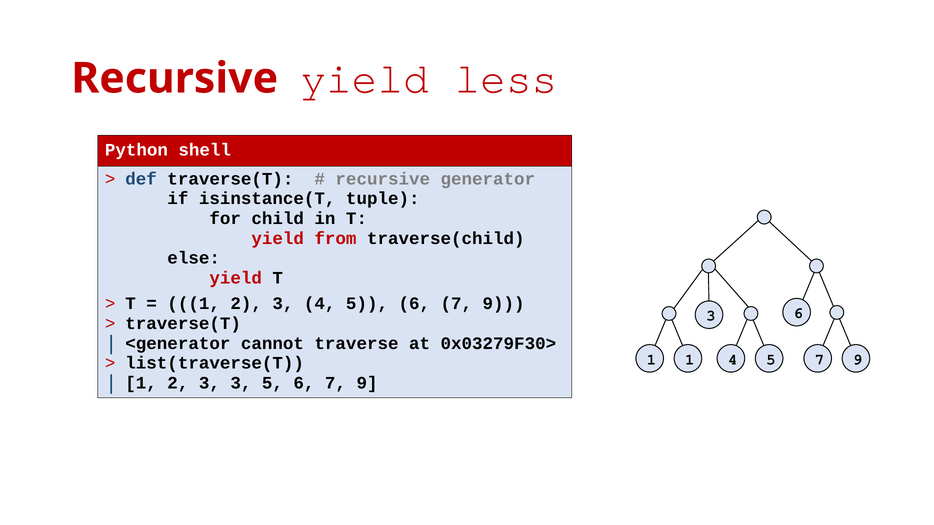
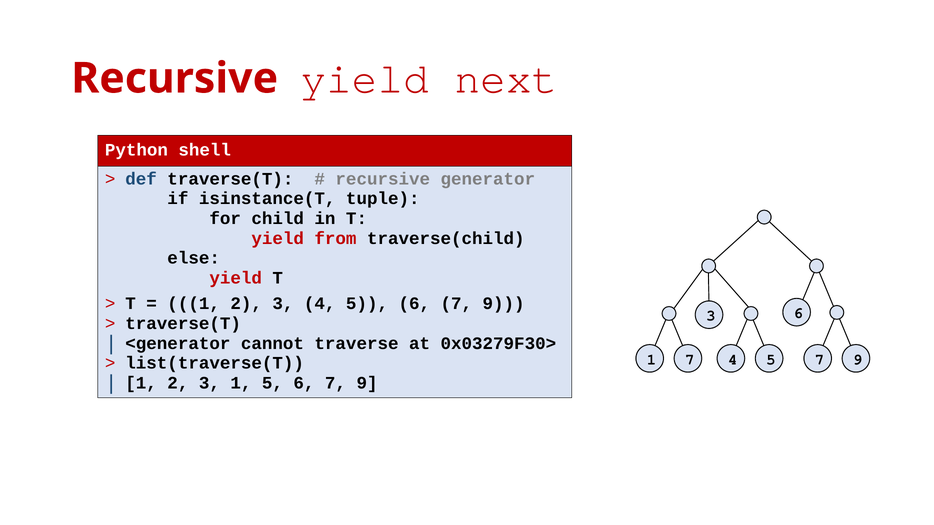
less: less -> next (506, 78)
1 1: 1 -> 7 (690, 360)
3 3: 3 -> 1 (241, 383)
